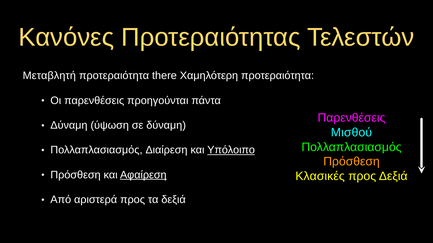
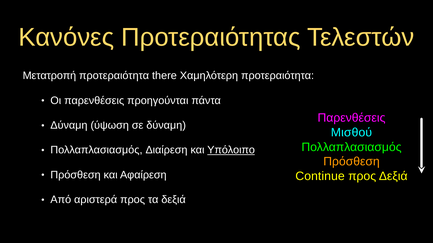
Μεταβλητή: Μεταβλητή -> Μετατροπή (49, 76)
Αφαίρεση underline: present -> none (143, 175)
Κλασικές: Κλασικές -> Continue (320, 177)
